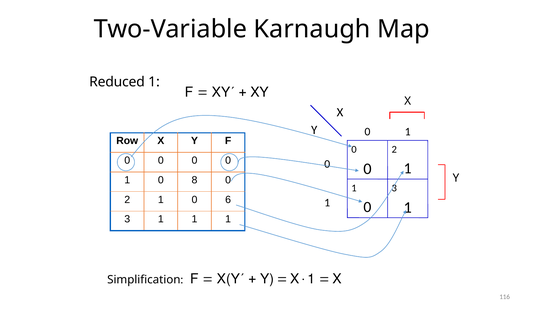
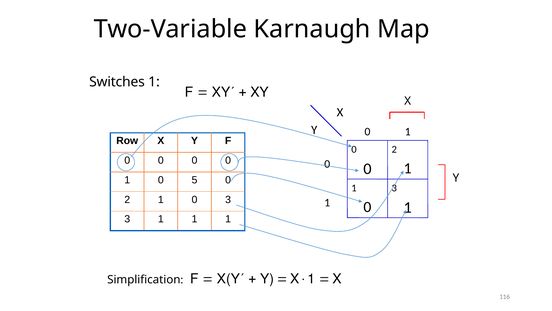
Reduced: Reduced -> Switches (117, 82)
8: 8 -> 5 (194, 180)
0 6: 6 -> 3 (228, 199)
